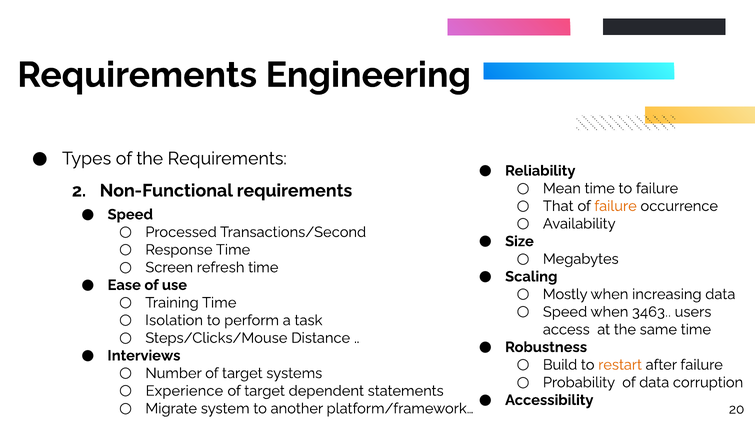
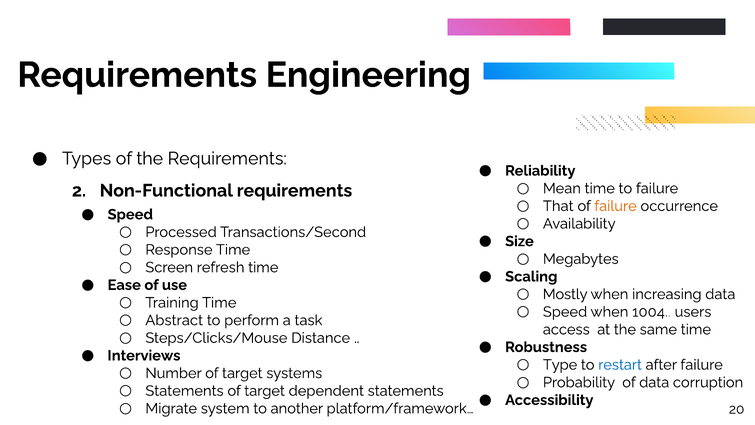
3463: 3463 -> 1004 (651, 312)
Isolation: Isolation -> Abstract (174, 320)
Build: Build -> Type (560, 365)
restart colour: orange -> blue (620, 365)
Experience: Experience -> Statements (184, 391)
